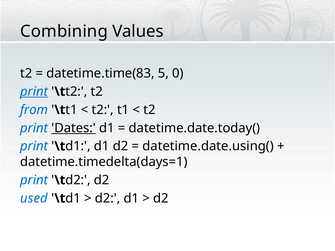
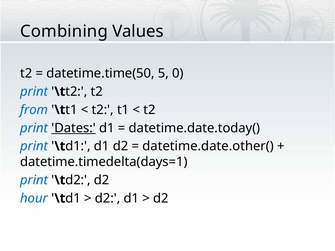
datetime.time(83: datetime.time(83 -> datetime.time(50 (100, 73)
print underline: present -> none (34, 92)
datetime.date.using(: datetime.date.using( -> datetime.date.other( (208, 146)
used: used -> hour (34, 198)
